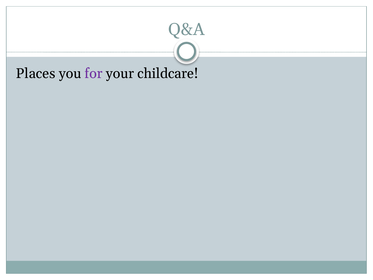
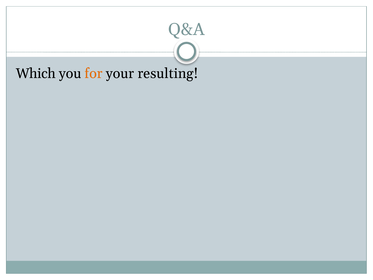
Places: Places -> Which (36, 74)
for colour: purple -> orange (94, 74)
childcare: childcare -> resulting (168, 74)
